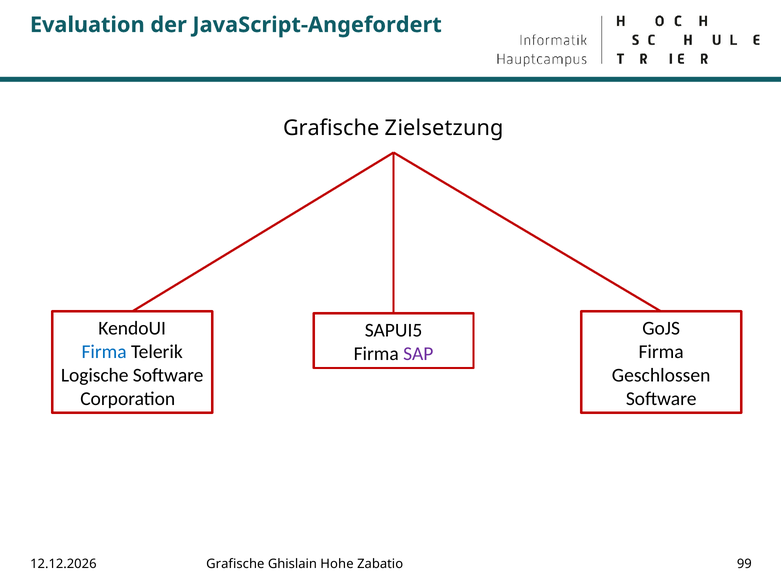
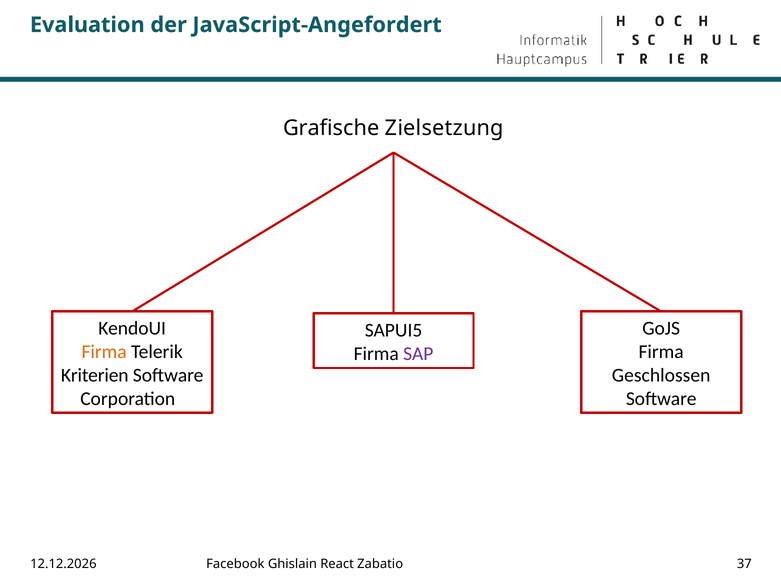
Firma colour: blue -> orange (104, 352)
Logische: Logische -> Kriterien (95, 375)
Grafische: Grafische -> Facebook (235, 564)
Hohe: Hohe -> React (337, 564)
99: 99 -> 37 (744, 564)
